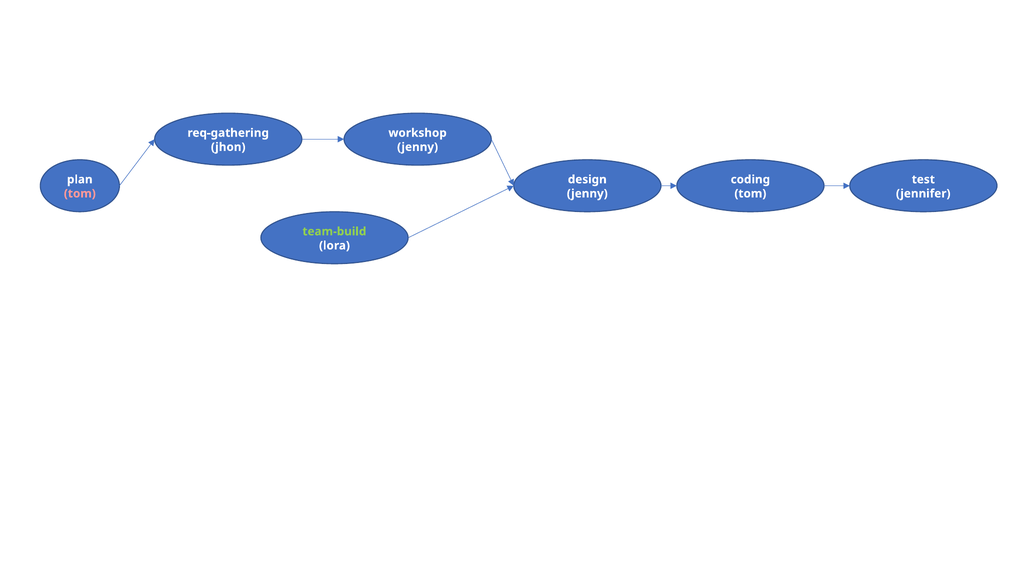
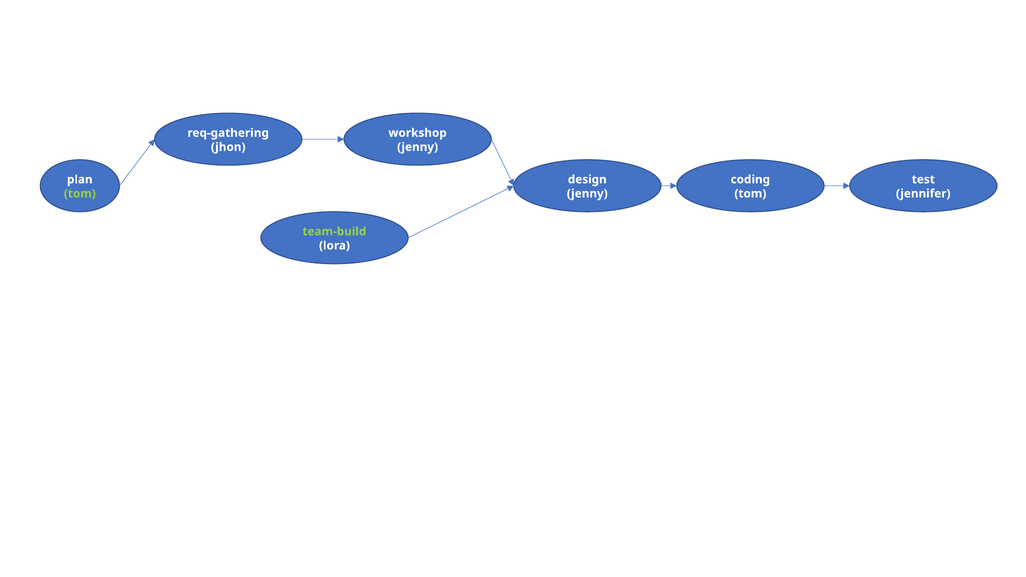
tom colour: pink -> light green (80, 194)
